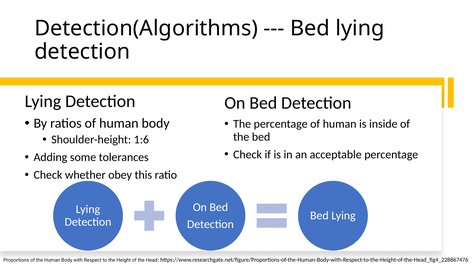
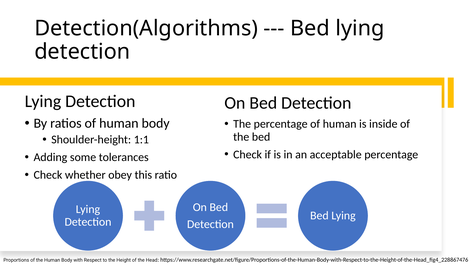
1:6: 1:6 -> 1:1 (141, 140)
